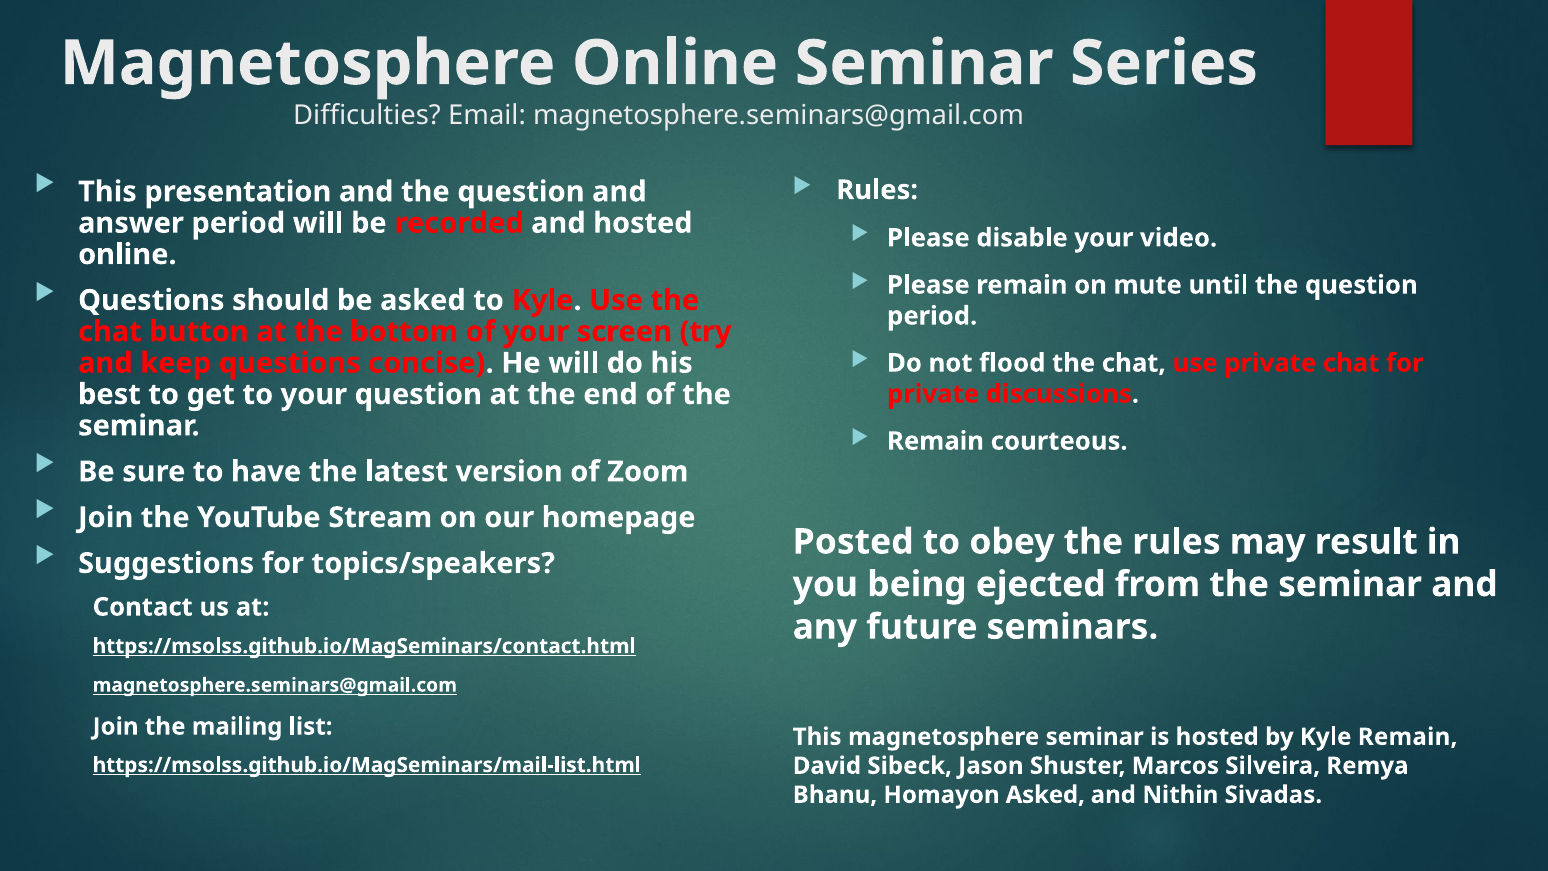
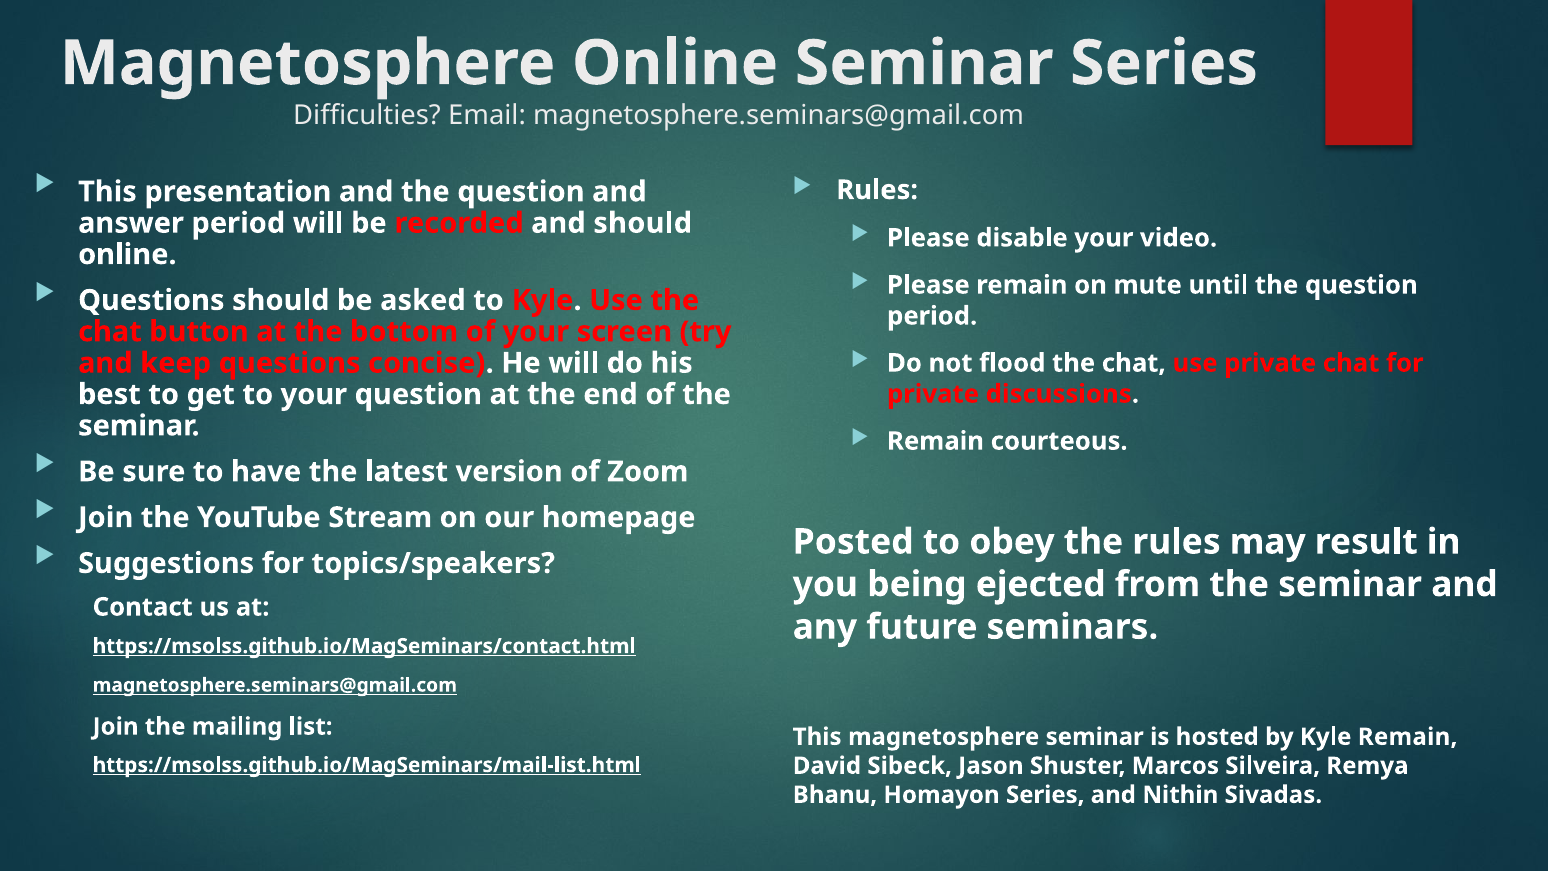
and hosted: hosted -> should (643, 223)
Homayon Asked: Asked -> Series (1045, 795)
